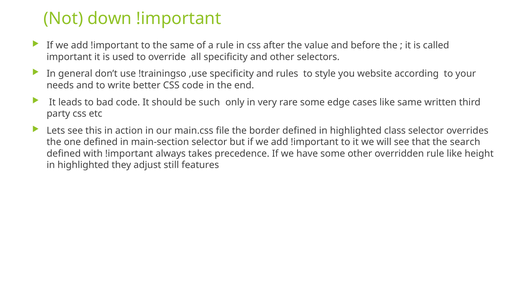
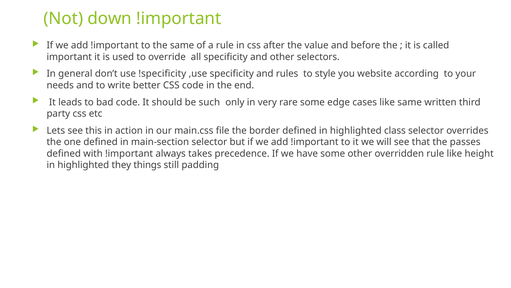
!trainingso: !trainingso -> !specificity (162, 74)
search: search -> passes (465, 142)
adjust: adjust -> things (147, 165)
features: features -> padding (200, 165)
